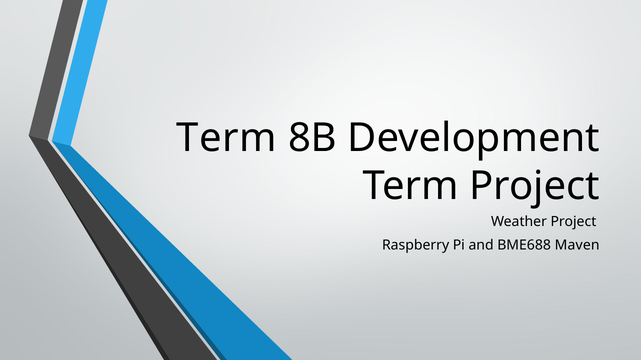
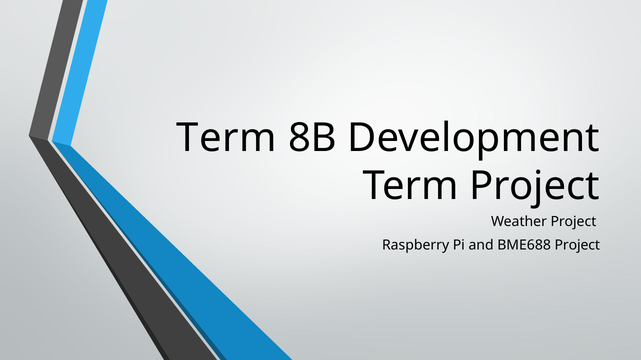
BME688 Maven: Maven -> Project (577, 246)
